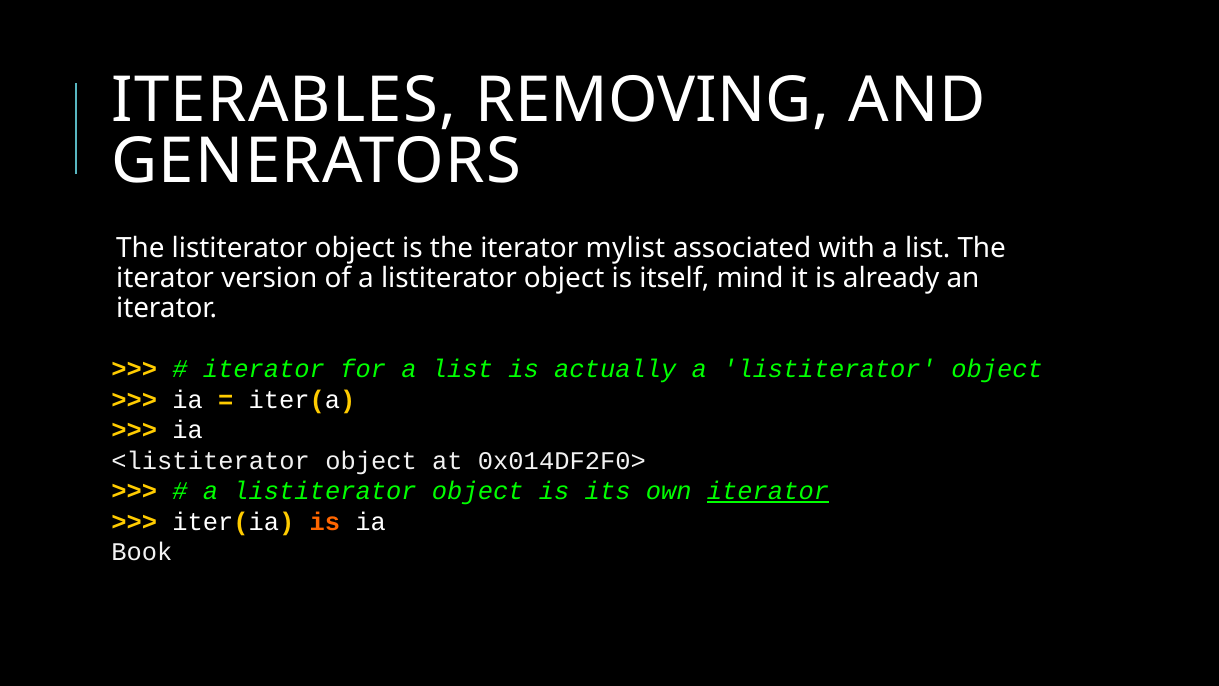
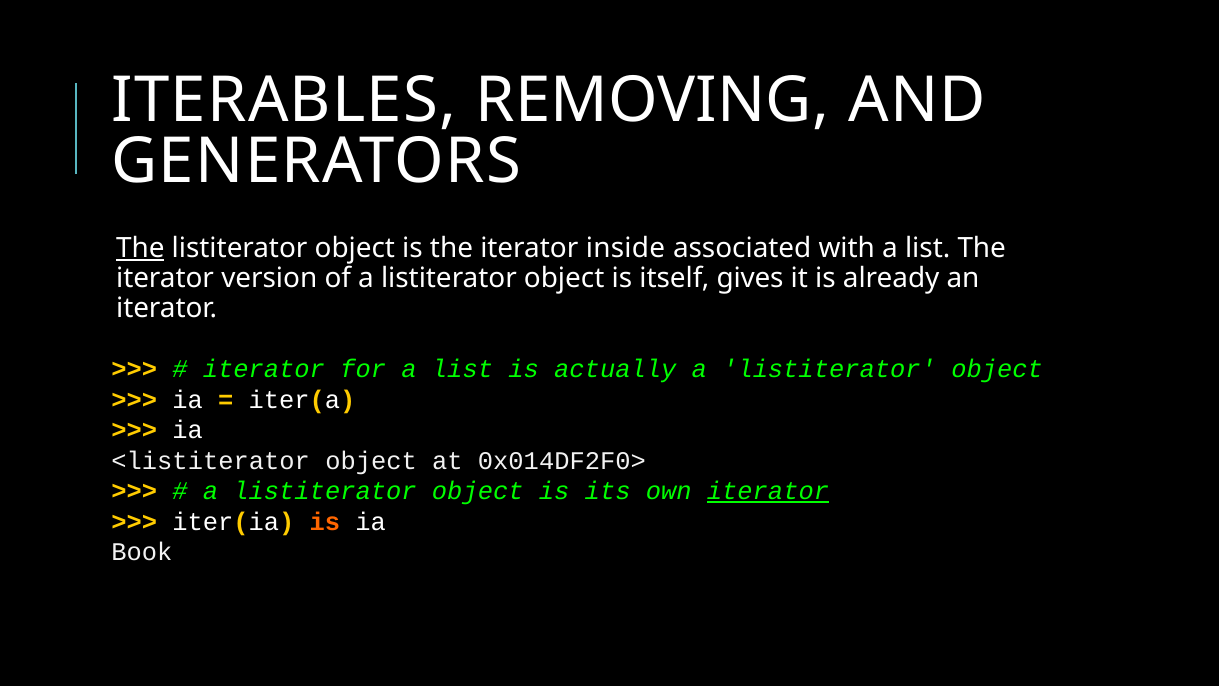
The underline: none -> present (140, 248)
mylist: mylist -> inside (625, 248)
mind: mind -> gives (750, 278)
